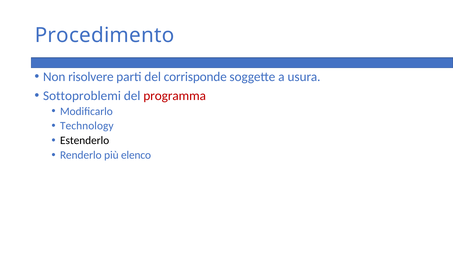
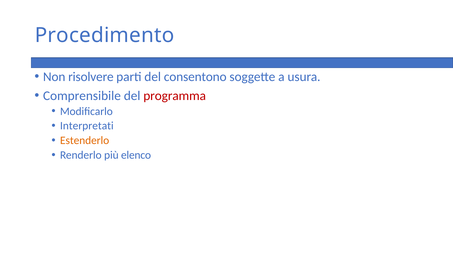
corrisponde: corrisponde -> consentono (195, 77)
Sottoproblemi: Sottoproblemi -> Comprensibile (82, 96)
Technology: Technology -> Interpretati (87, 126)
Estenderlo colour: black -> orange (85, 140)
